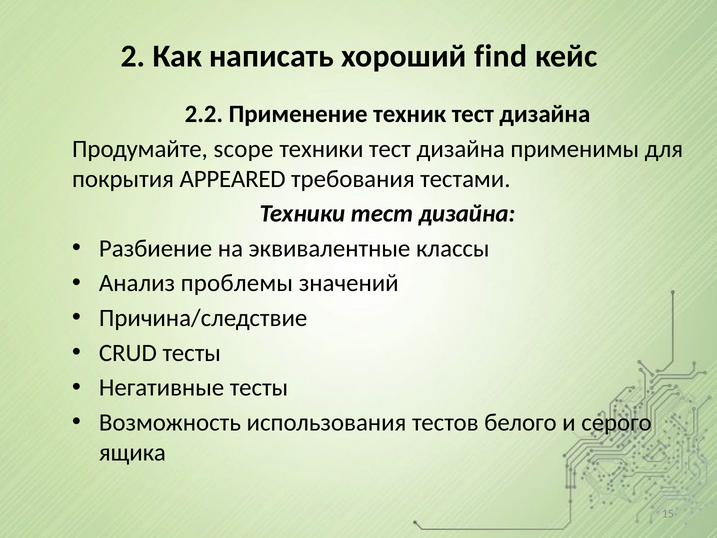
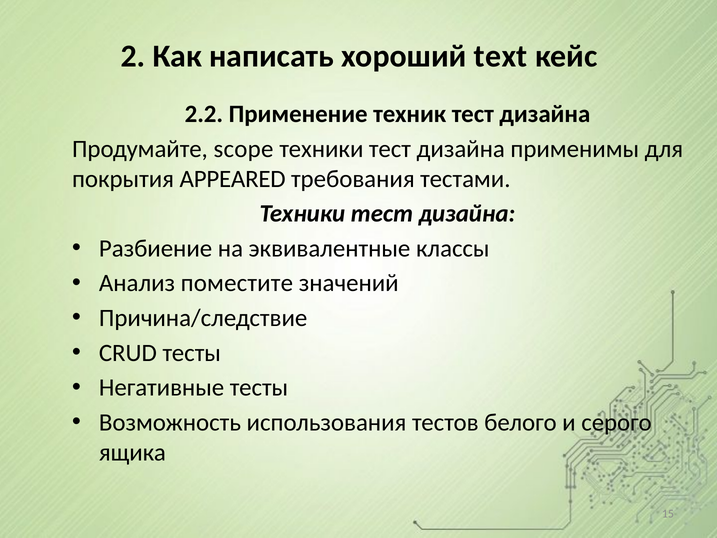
find: find -> text (501, 56)
проблемы: проблемы -> поместите (237, 283)
